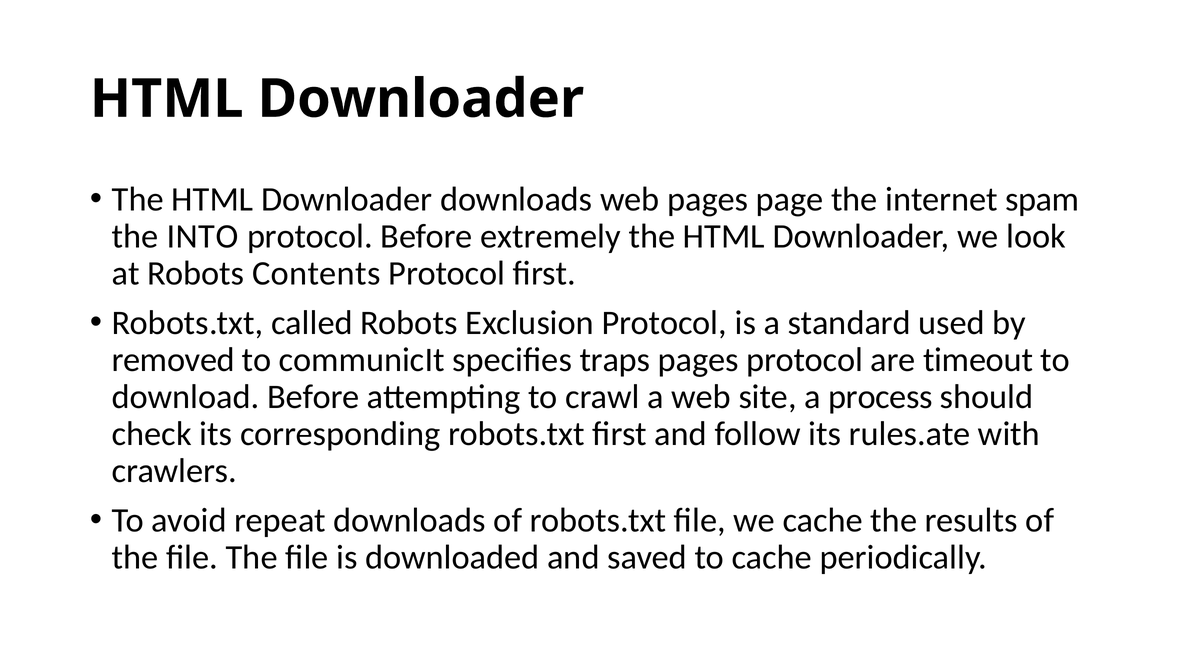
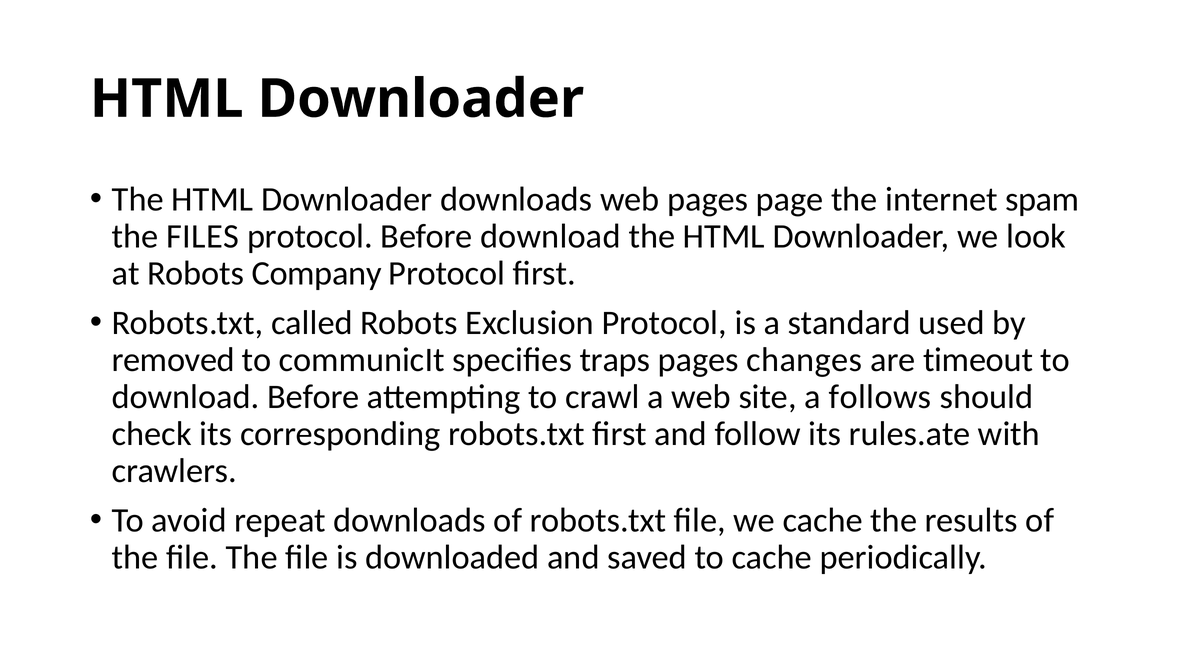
INTO: INTO -> FILES (203, 236)
Before extremely: extremely -> download (550, 236)
Contents: Contents -> Company (317, 273)
pages protocol: protocol -> changes (804, 360)
process: process -> follows (880, 397)
